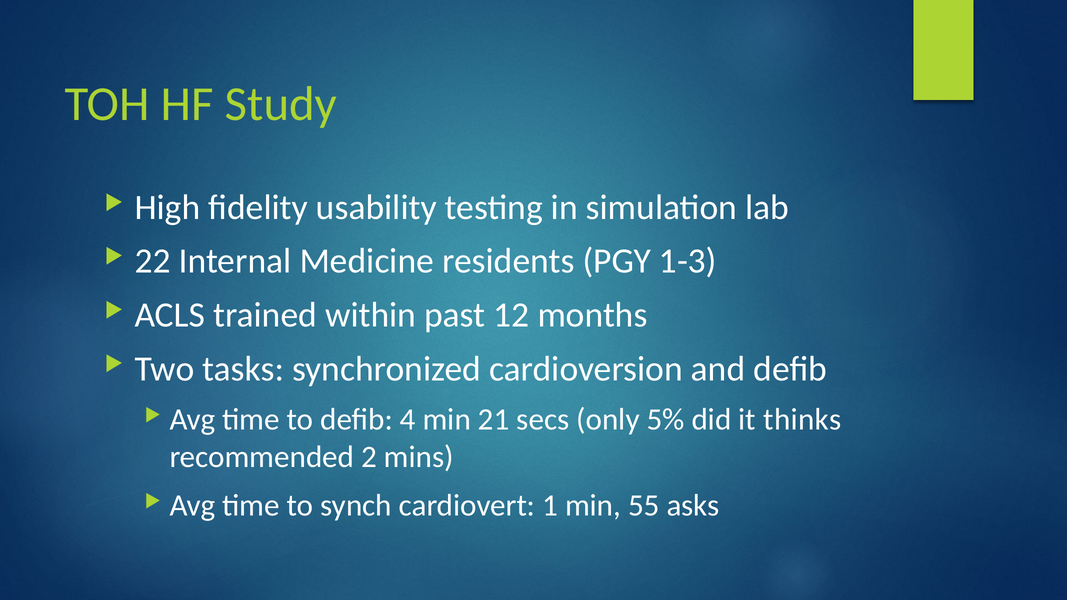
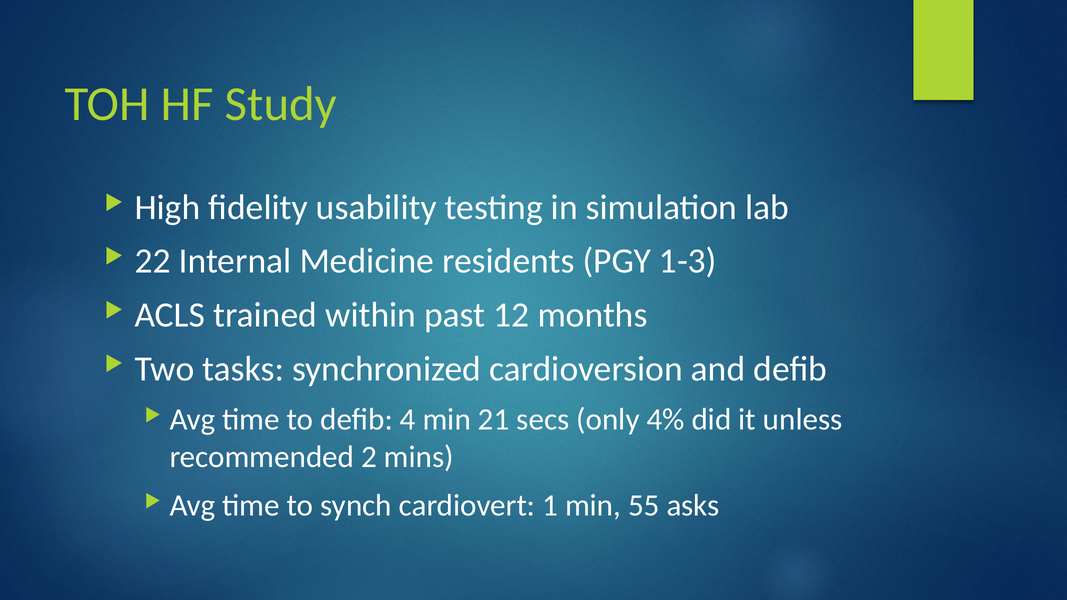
5%: 5% -> 4% (666, 420)
thinks: thinks -> unless (803, 420)
